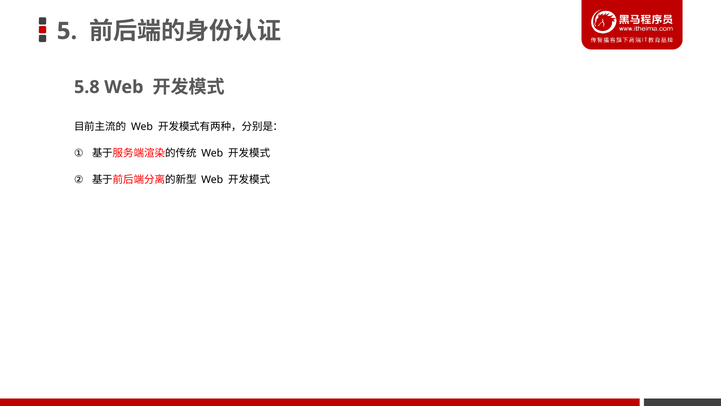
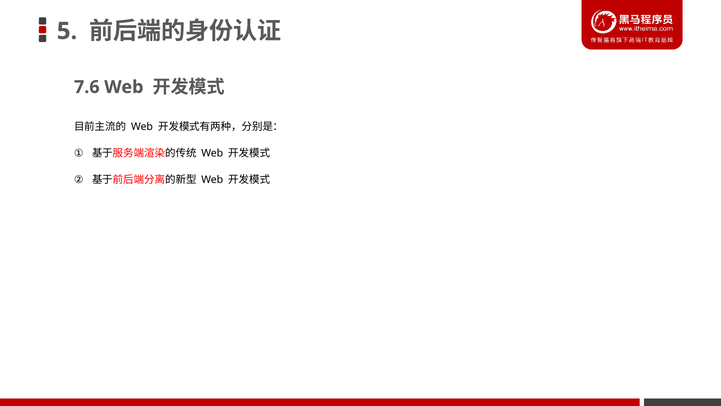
5.8: 5.8 -> 7.6 (87, 87)
